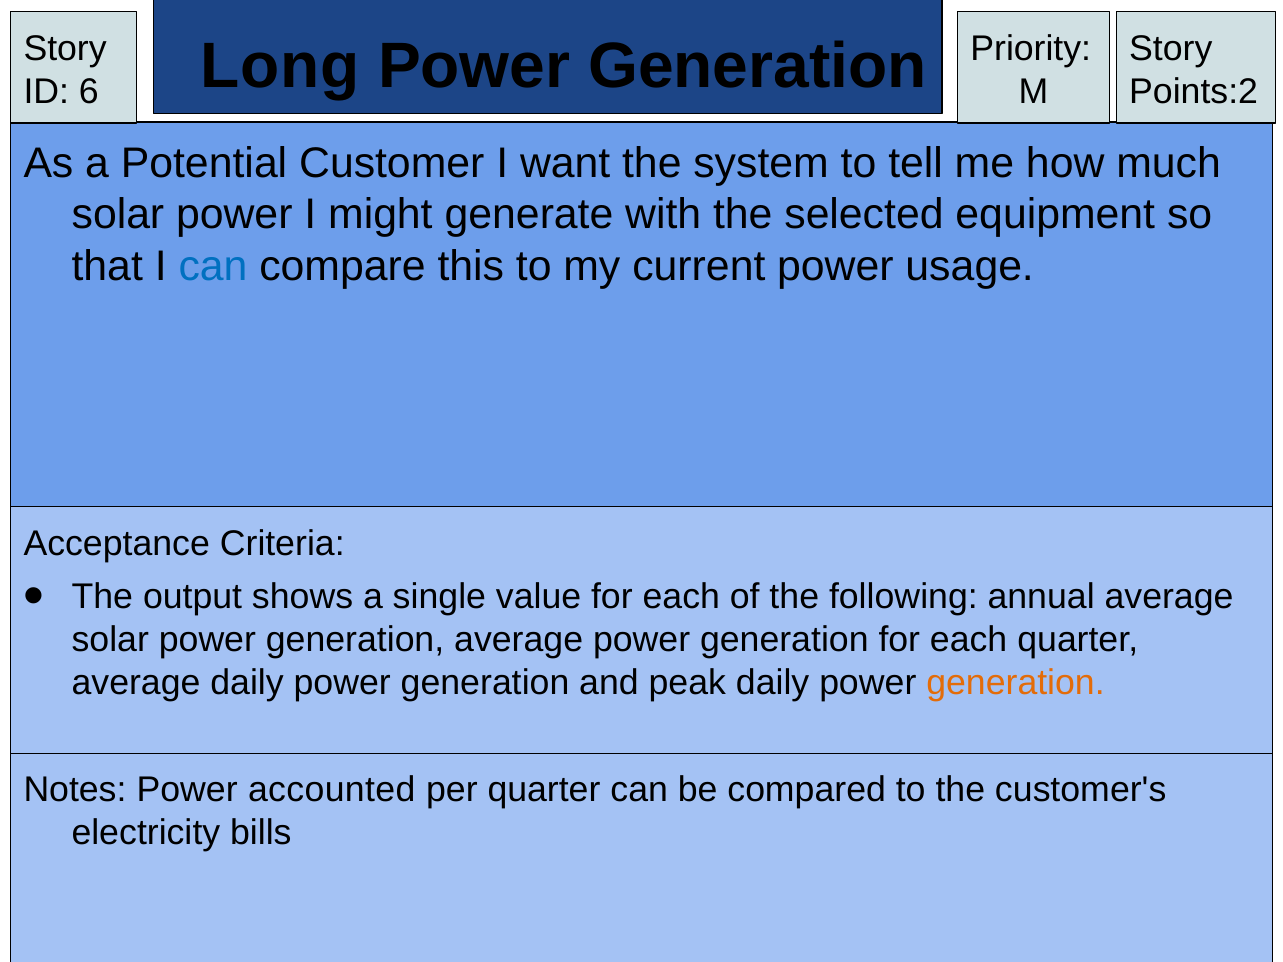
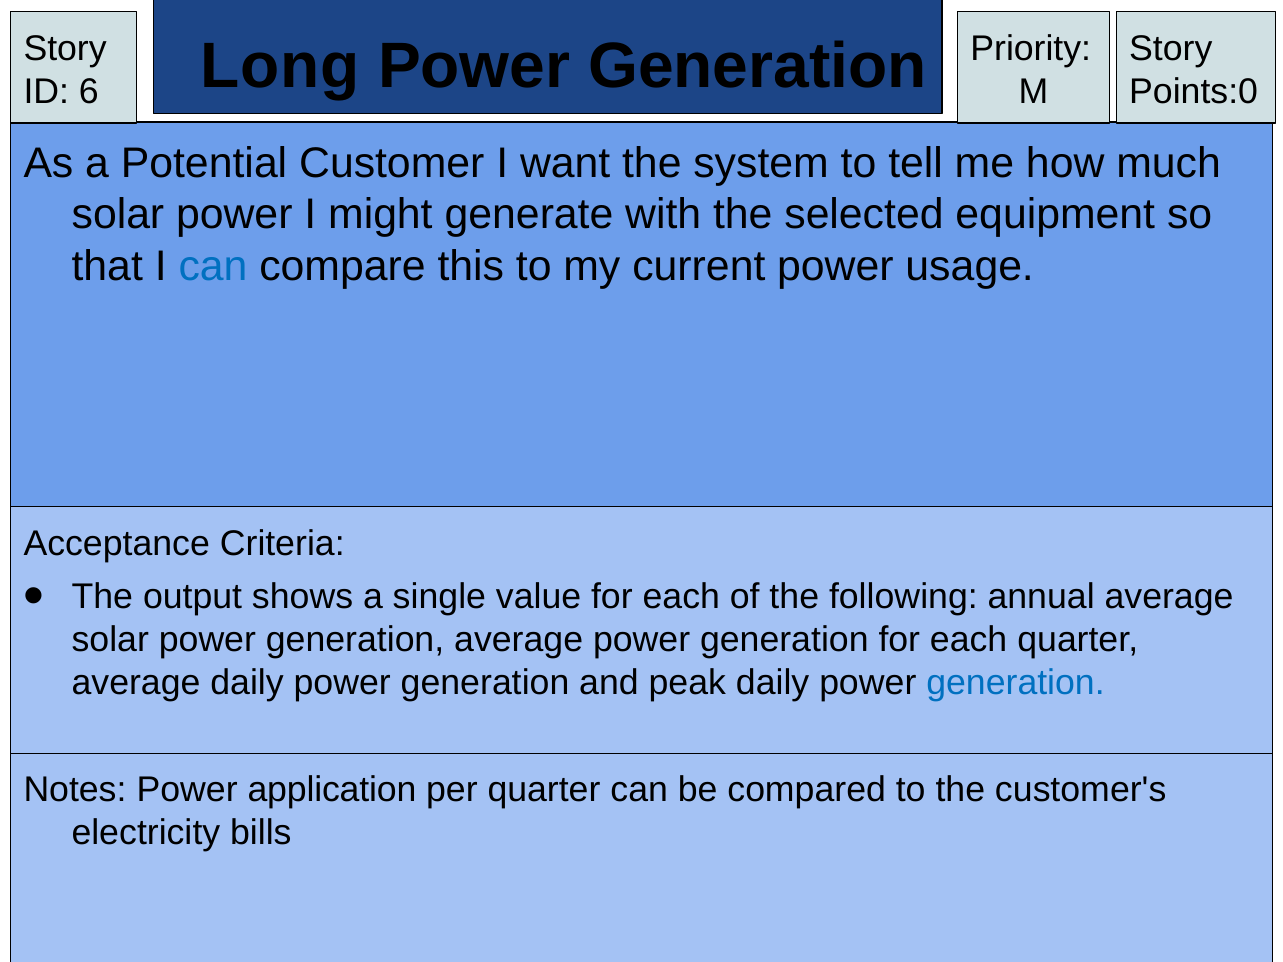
Points:2: Points:2 -> Points:0 (1194, 91)
generation colour: orange -> blue (1015, 683)
accounted: accounted -> application (332, 790)
